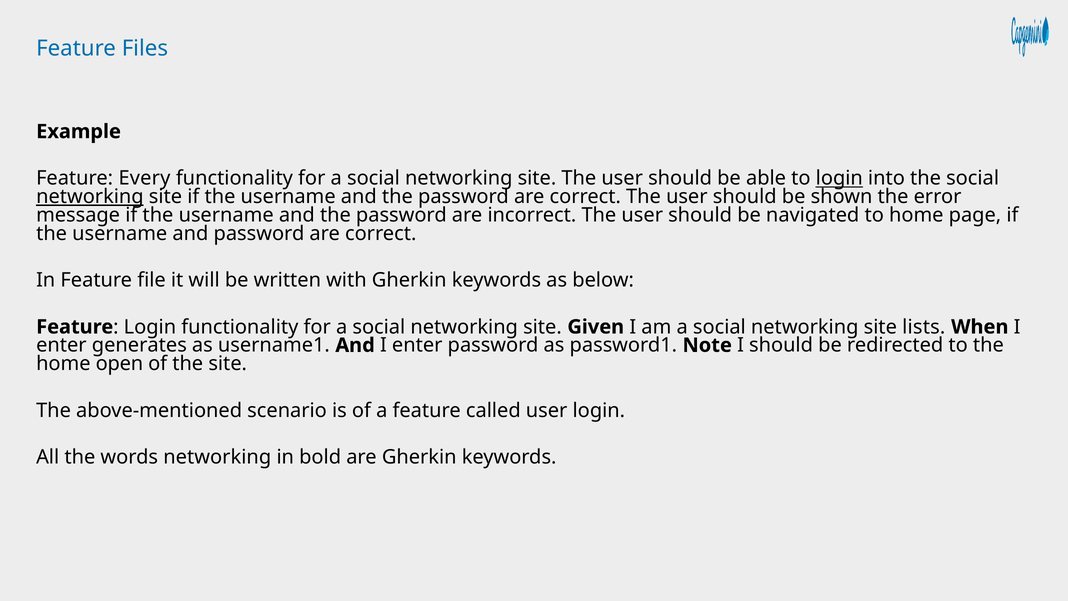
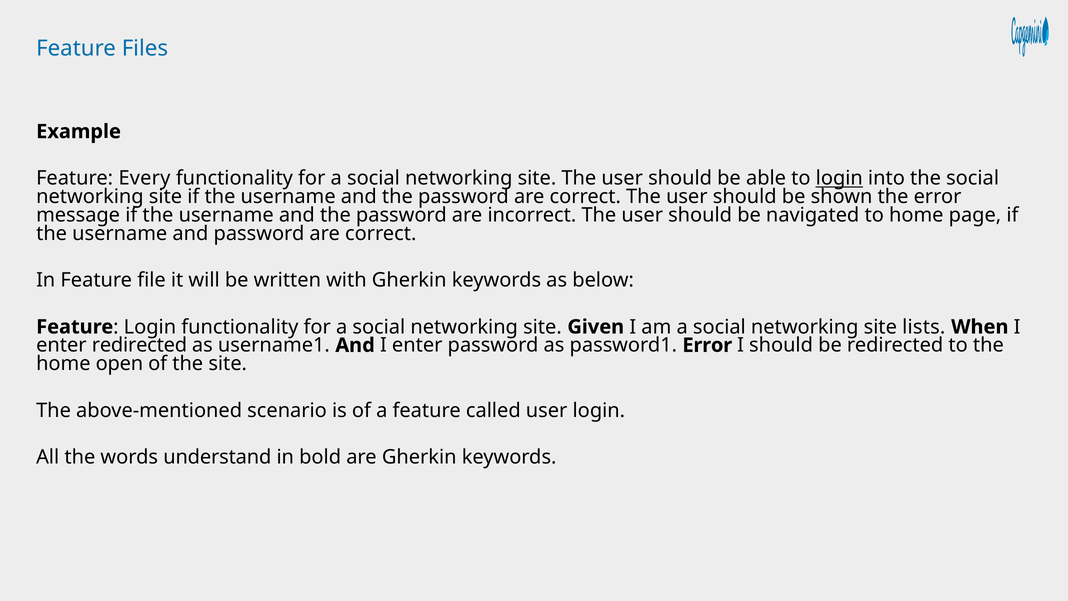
networking underline: present -> none (90, 197)
enter generates: generates -> redirected (139, 345)
password1 Note: Note -> Error (707, 345)
words networking: networking -> understand (217, 457)
